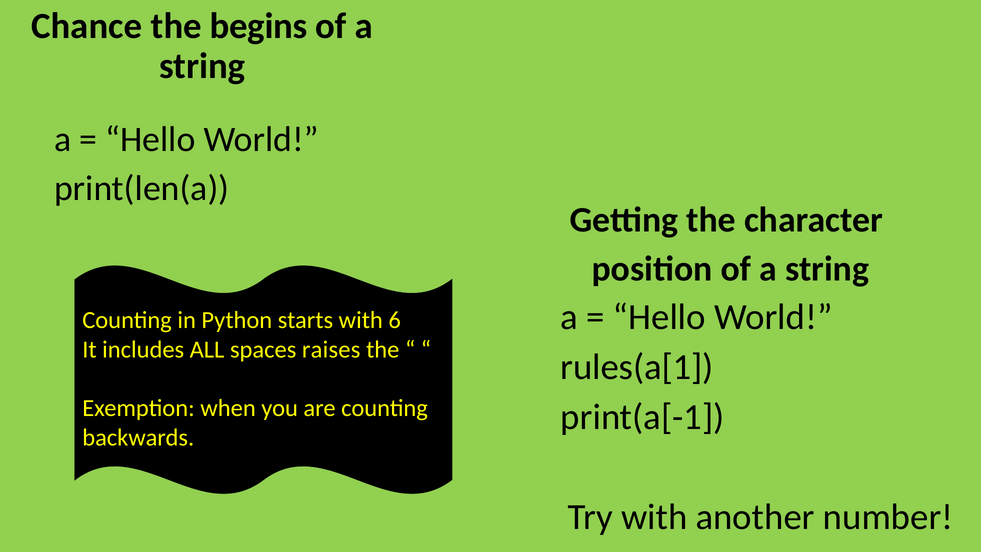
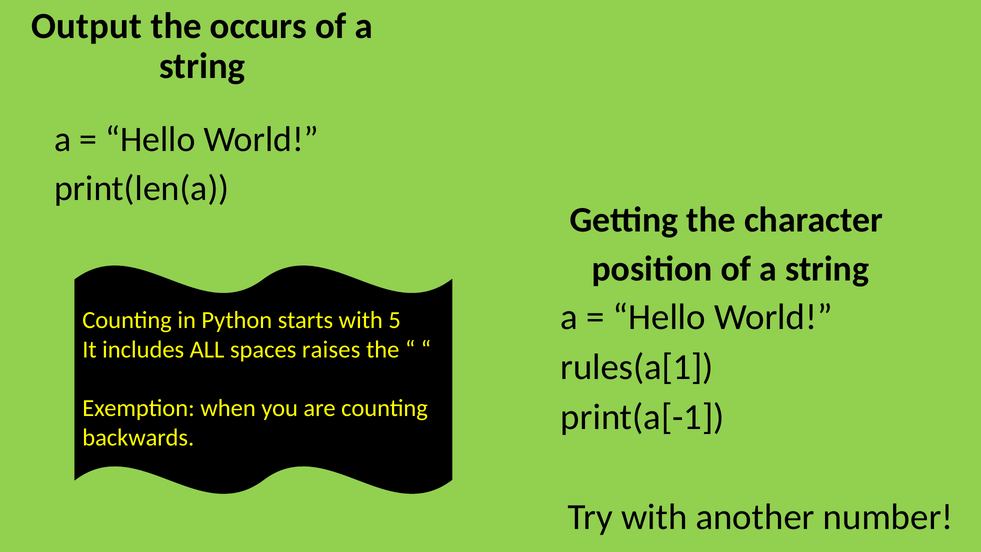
Chance: Chance -> Output (87, 26)
begins: begins -> occurs (259, 26)
6: 6 -> 5 (395, 320)
